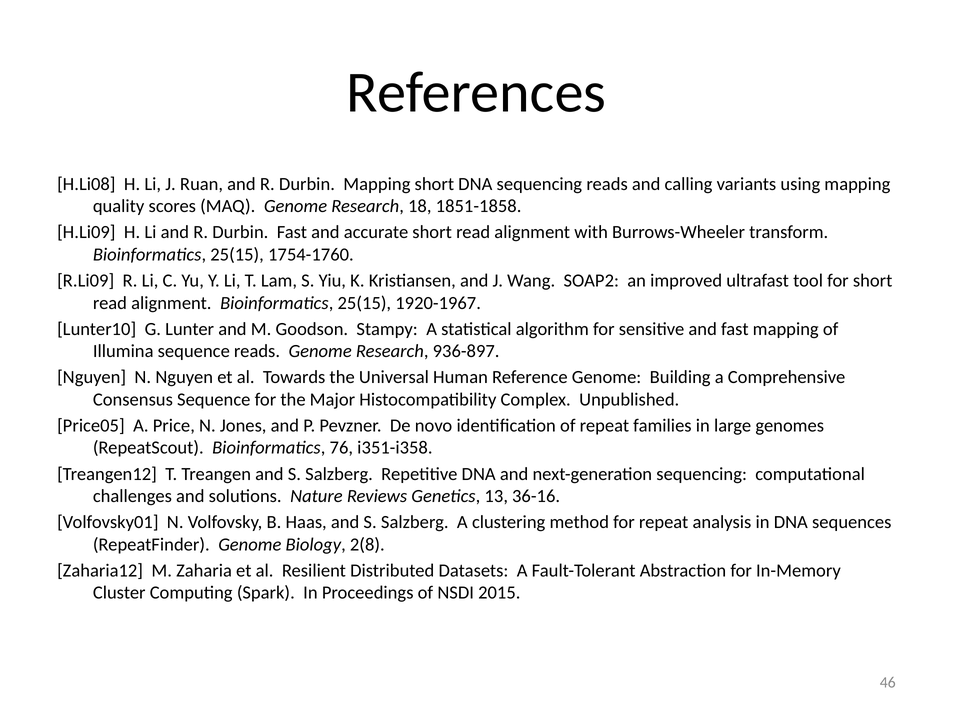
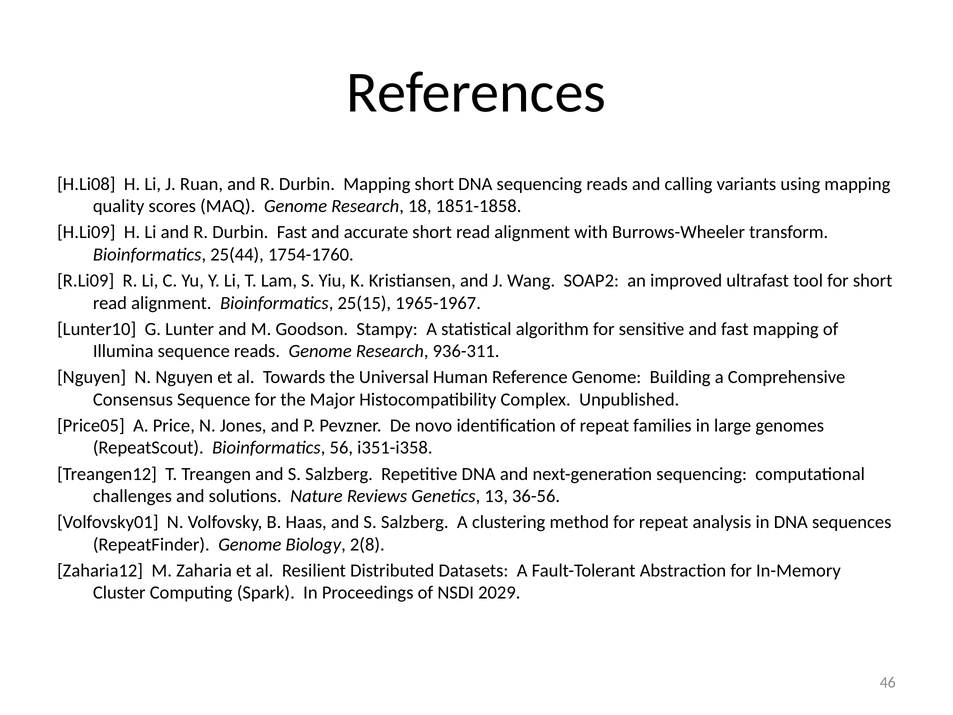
25(15: 25(15 -> 25(44 (237, 255)
1920-1967: 1920-1967 -> 1965-1967 (438, 303)
936-897: 936-897 -> 936-311 (466, 351)
76: 76 -> 56 (341, 448)
36-16: 36-16 -> 36-56 (536, 496)
2015: 2015 -> 2029 (499, 593)
